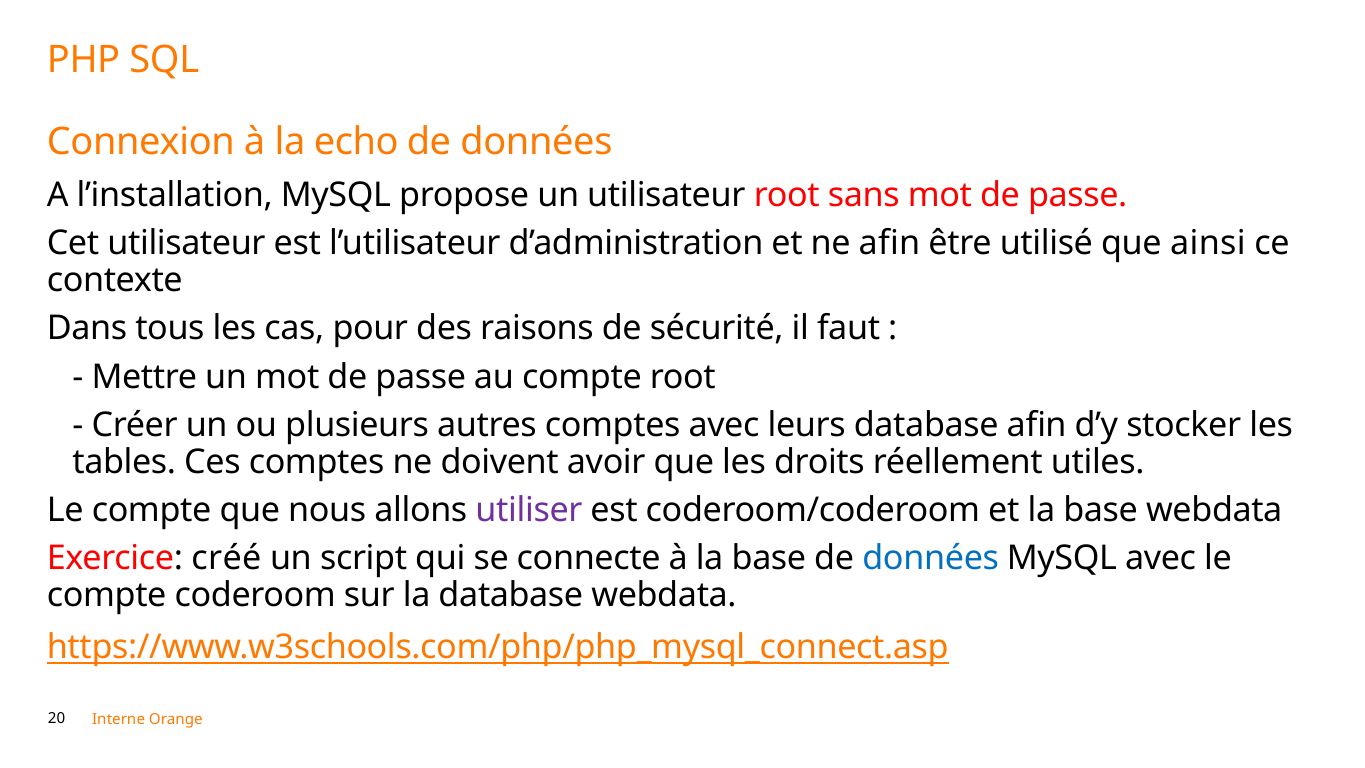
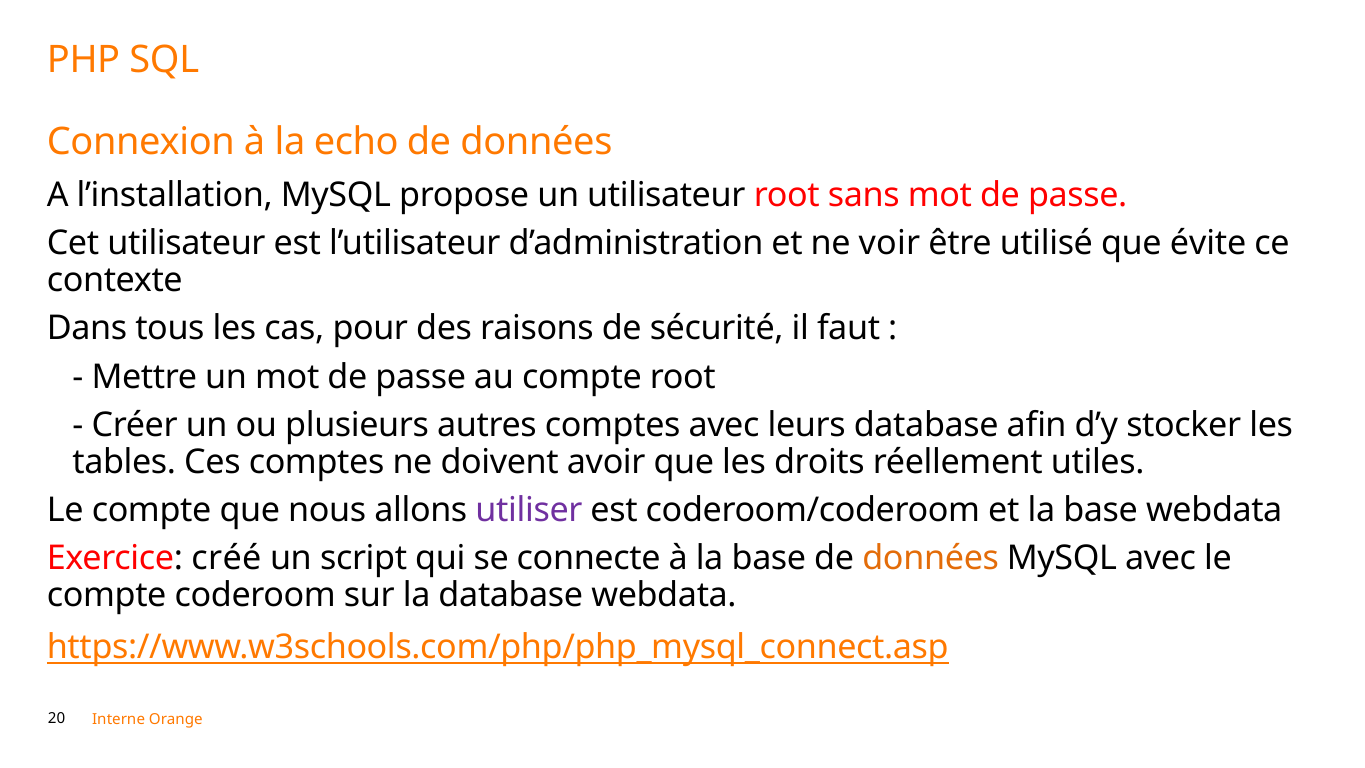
ne afin: afin -> voir (889, 243)
ainsi: ainsi -> évite (1208, 243)
données colour: blue -> orange (931, 558)
